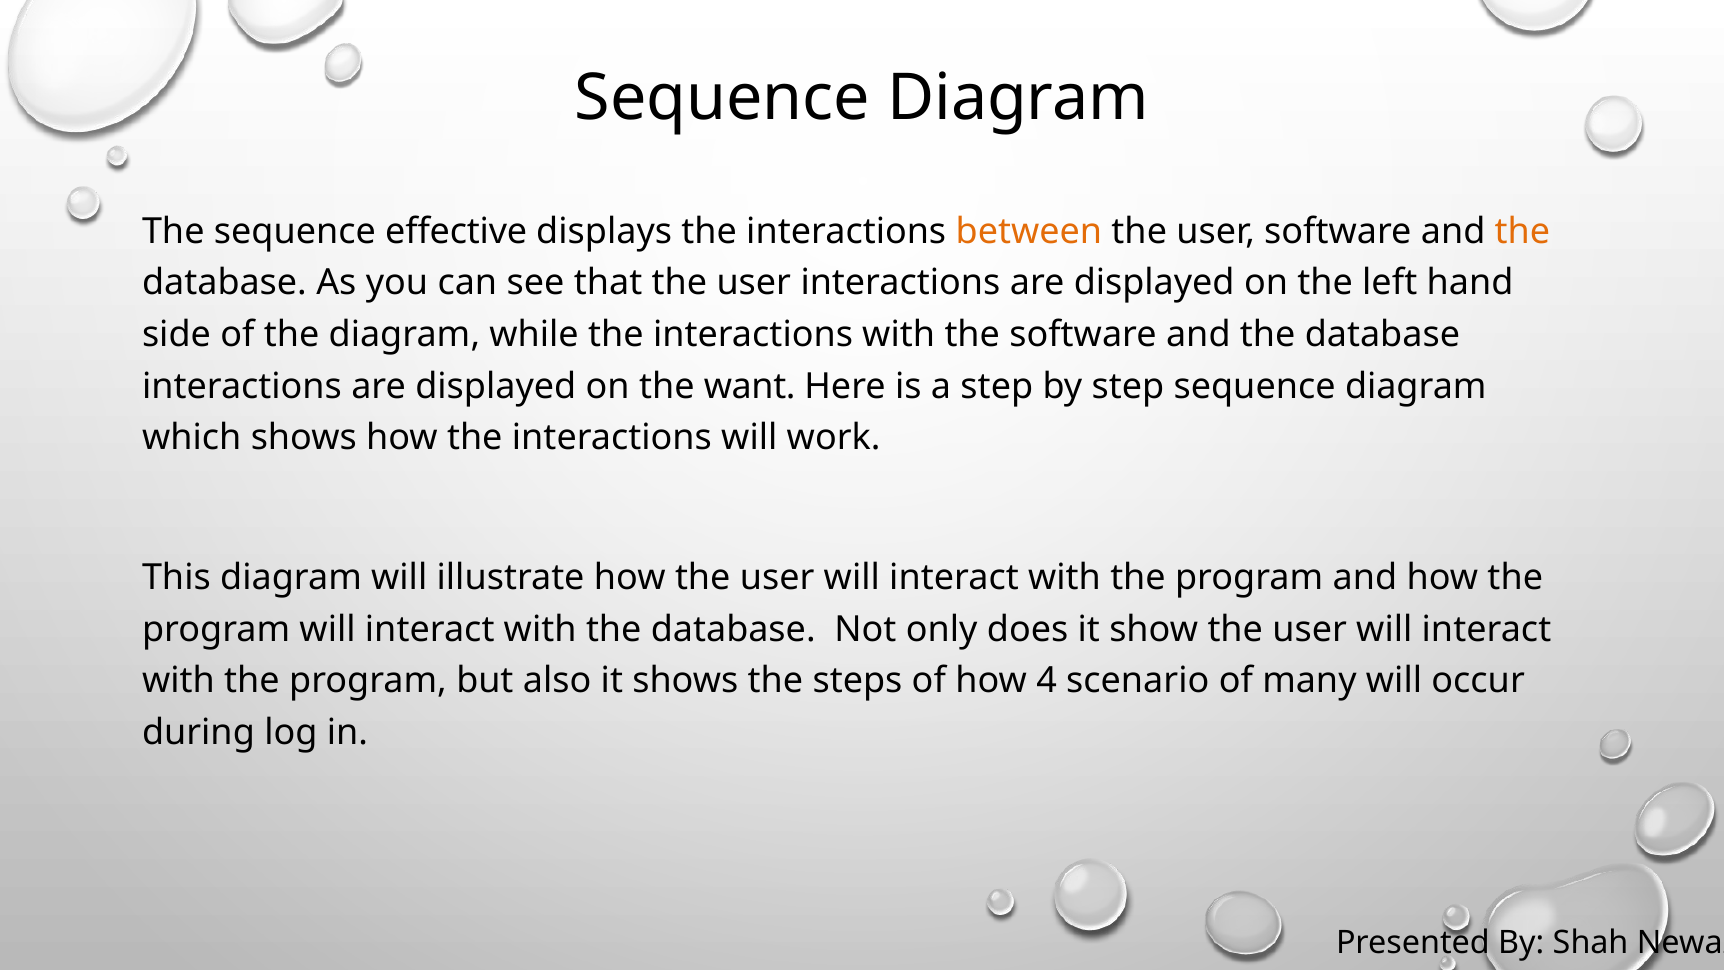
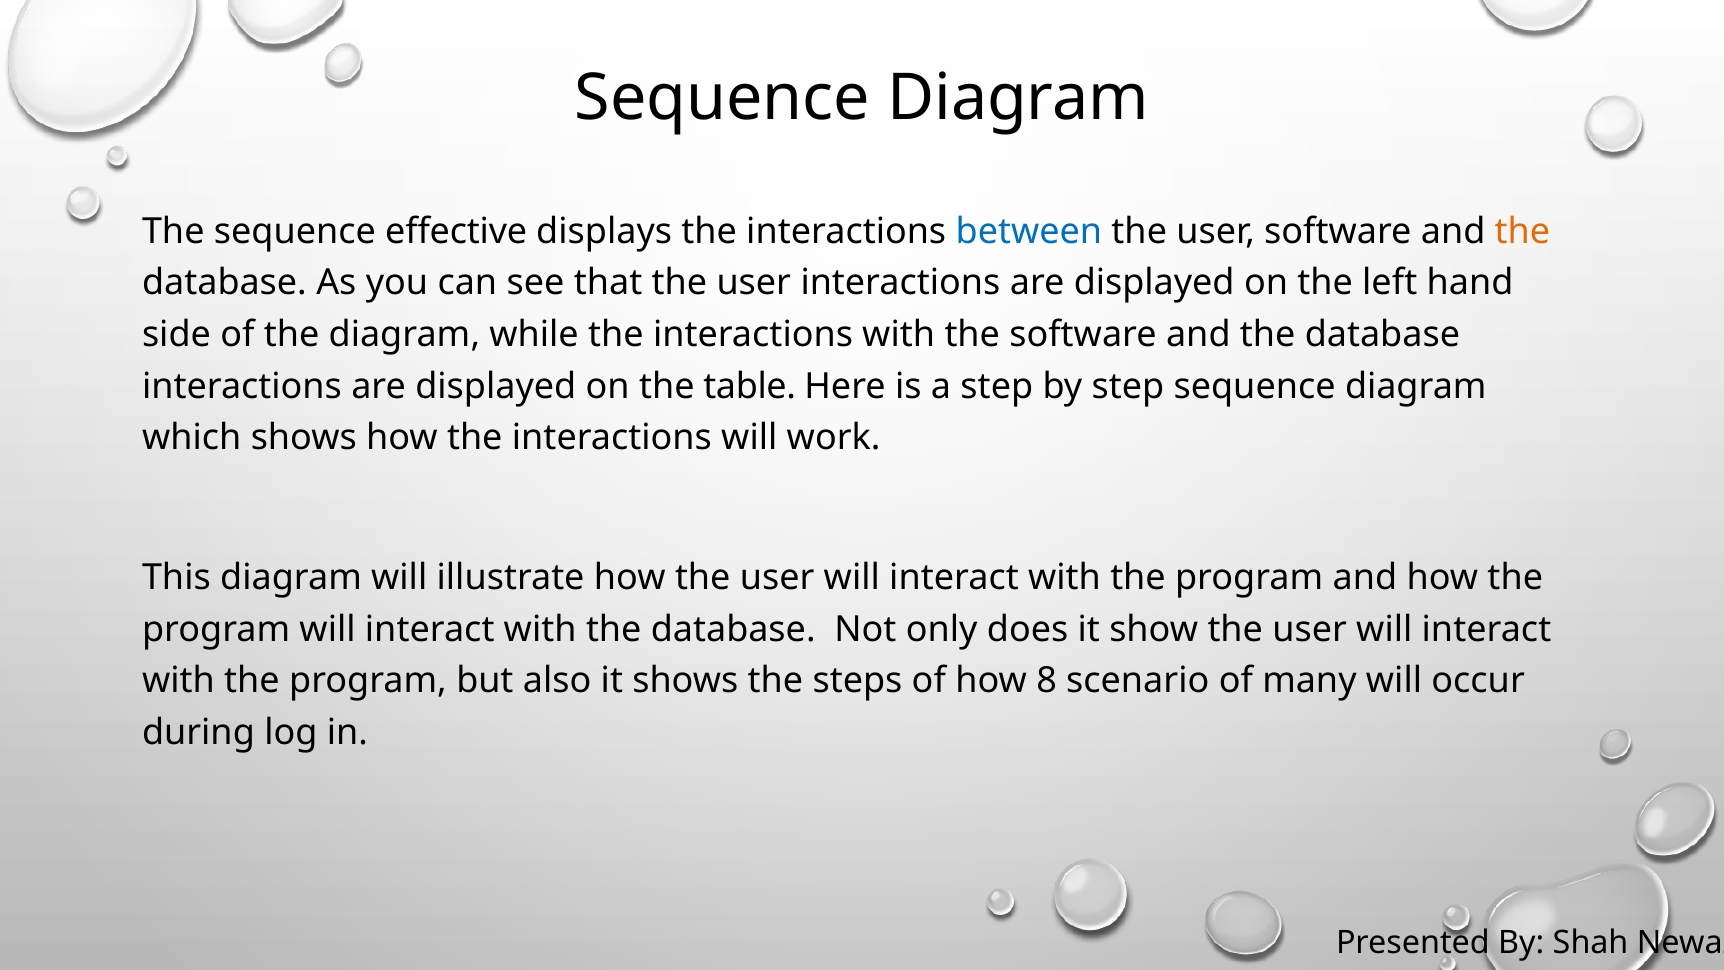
between colour: orange -> blue (1029, 231)
want: want -> table (750, 386)
4: 4 -> 8 (1047, 681)
